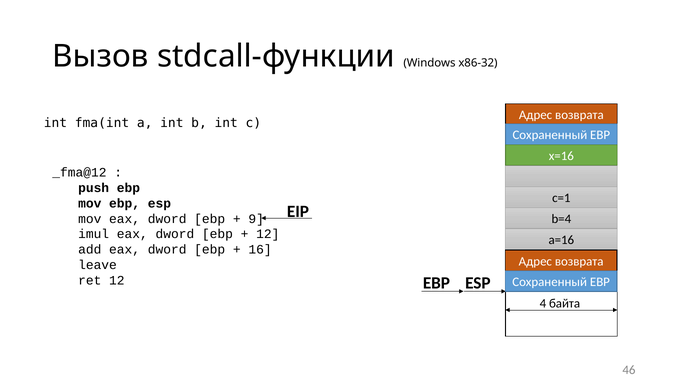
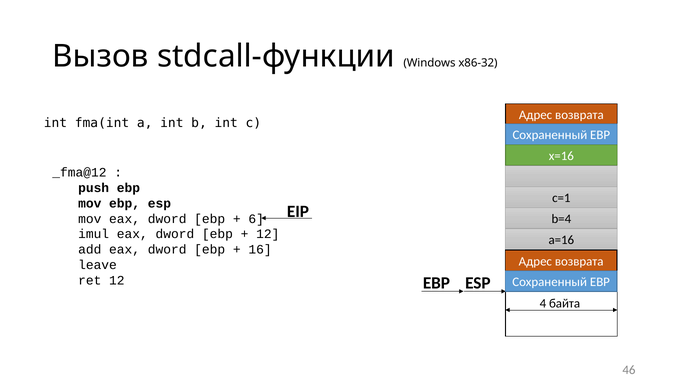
9: 9 -> 6 (256, 219)
